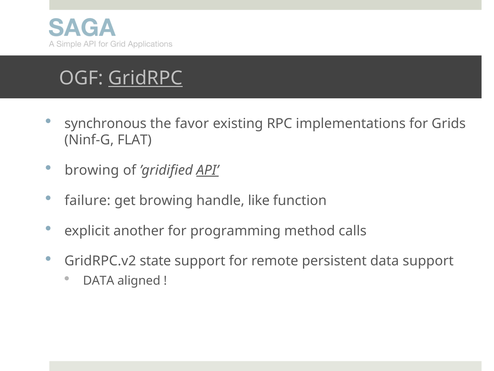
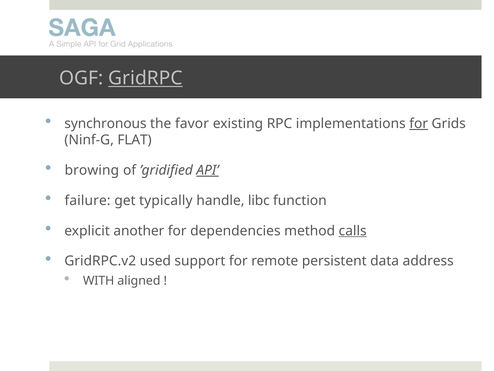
for underline: none -> present (419, 123)
get browing: browing -> typically (166, 200)
like: like -> libc (259, 200)
programming: programming -> dependencies (235, 231)
calls underline: none -> present (353, 231)
state: state -> used (155, 261)
data support: support -> address (428, 261)
DATA: DATA -> WITH (99, 280)
